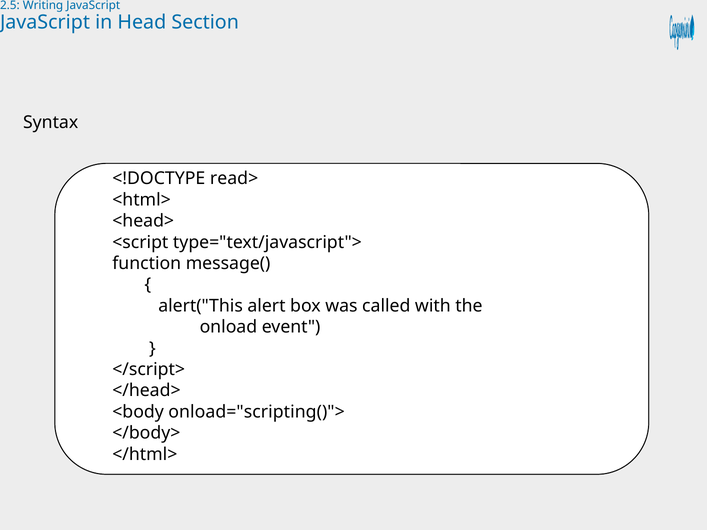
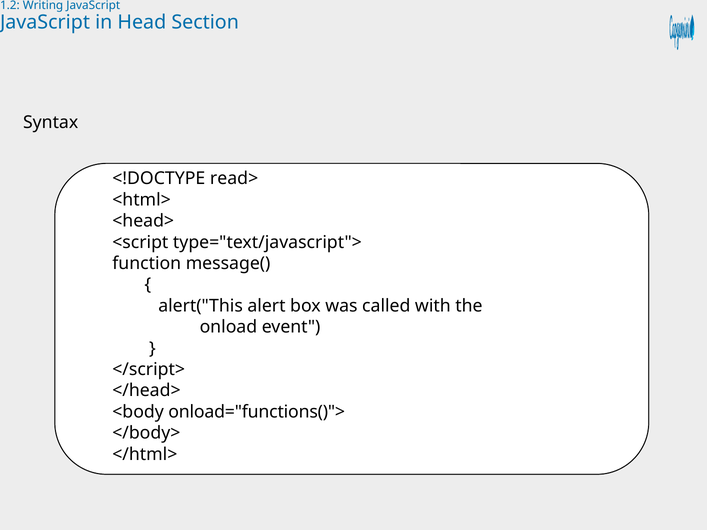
2.5: 2.5 -> 1.2 (10, 5)
onload="scripting()">: onload="scripting()"> -> onload="functions()"> (257, 412)
